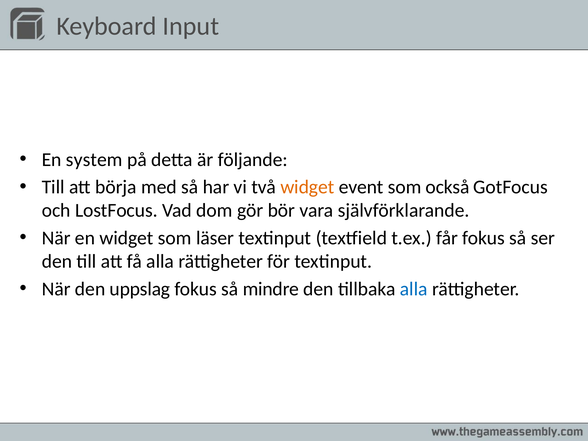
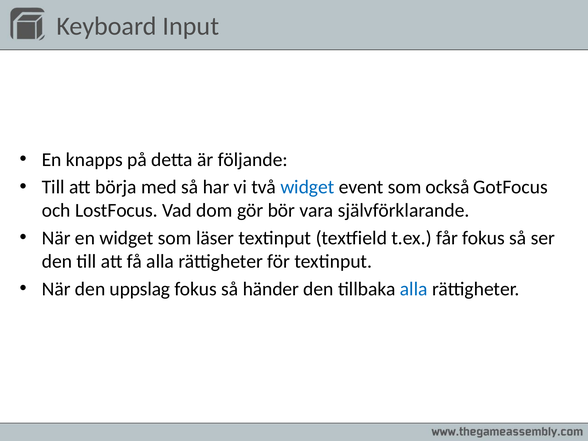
system: system -> knapps (94, 160)
widget colour: orange -> blue (307, 187)
mindre: mindre -> händer (271, 289)
